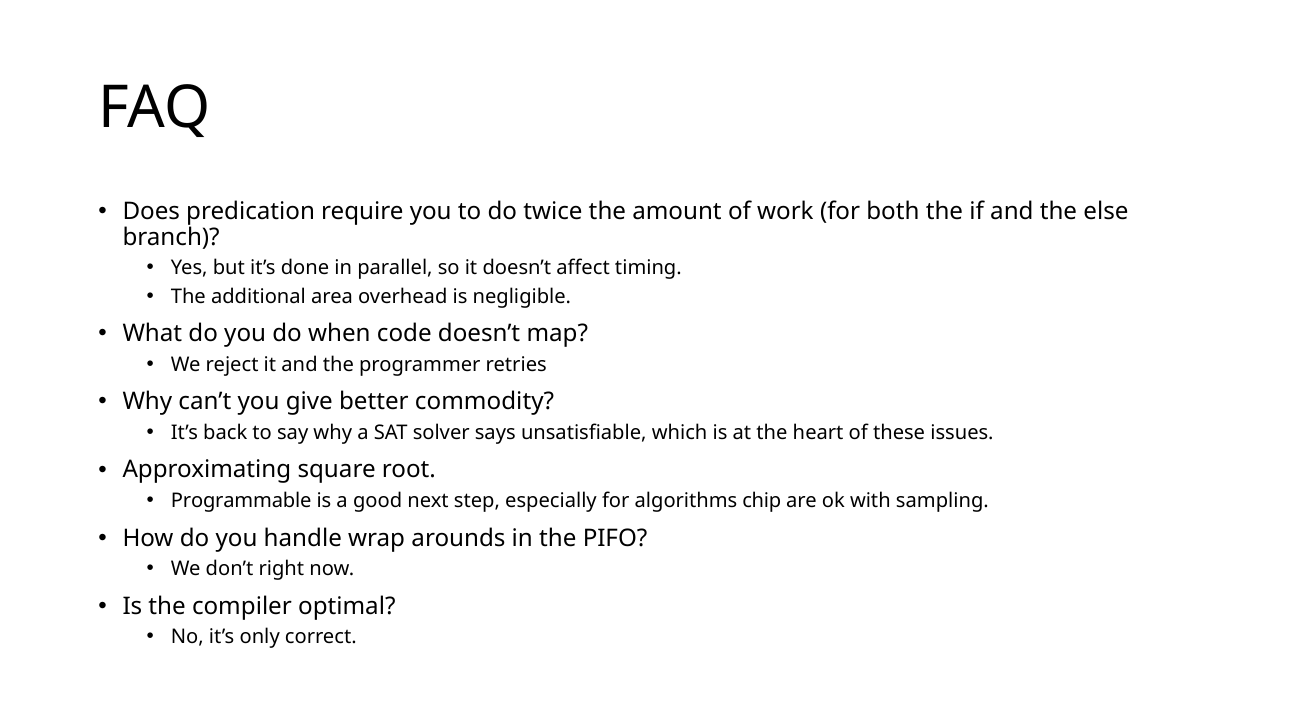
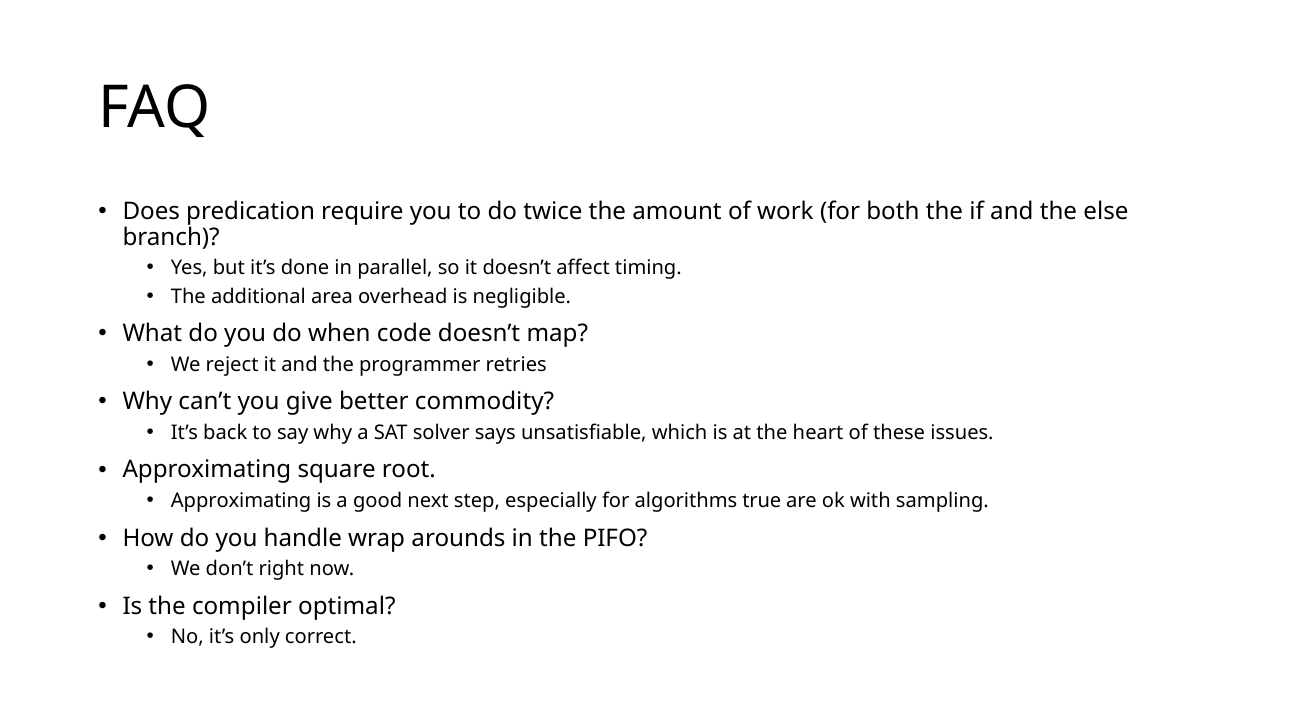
Programmable: Programmable -> Approximating (241, 500)
chip: chip -> true (762, 500)
